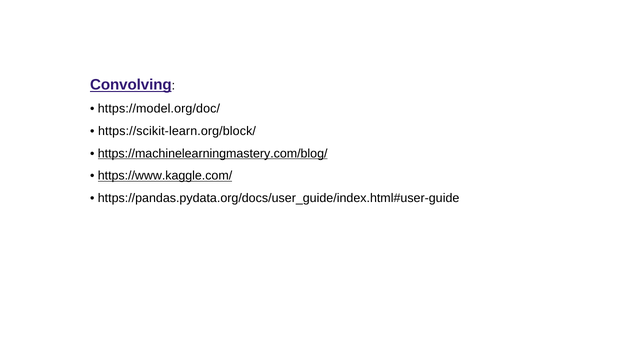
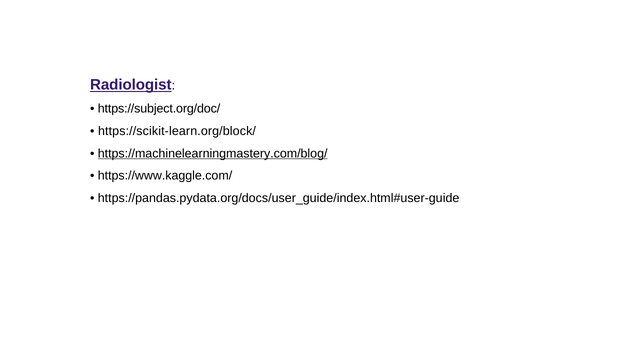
Convolving: Convolving -> Radiologist (131, 85)
https://model.org/doc/: https://model.org/doc/ -> https://subject.org/doc/ (159, 109)
https://www.kaggle.com/ underline: present -> none (165, 176)
